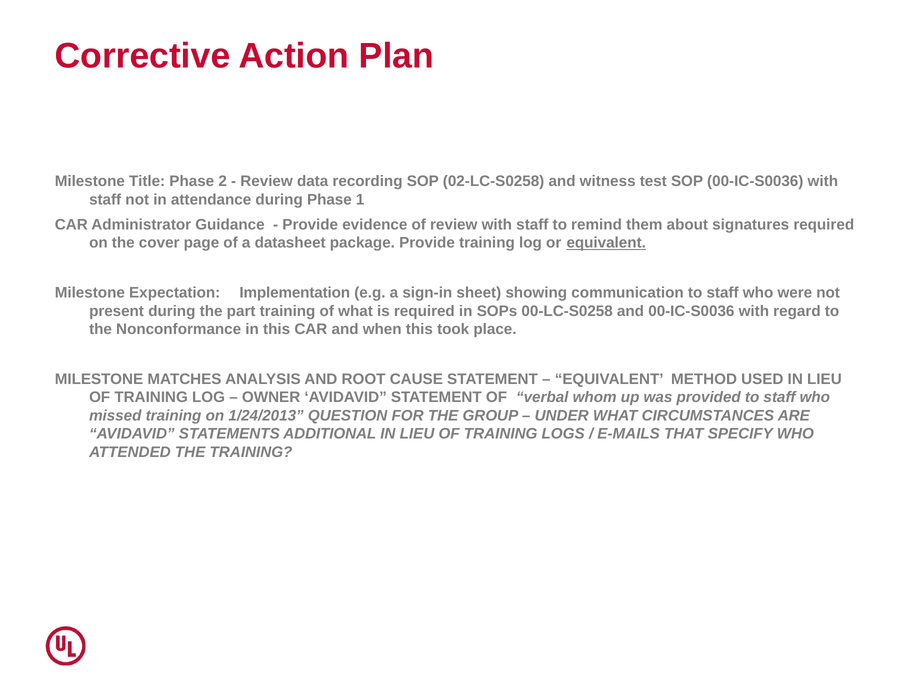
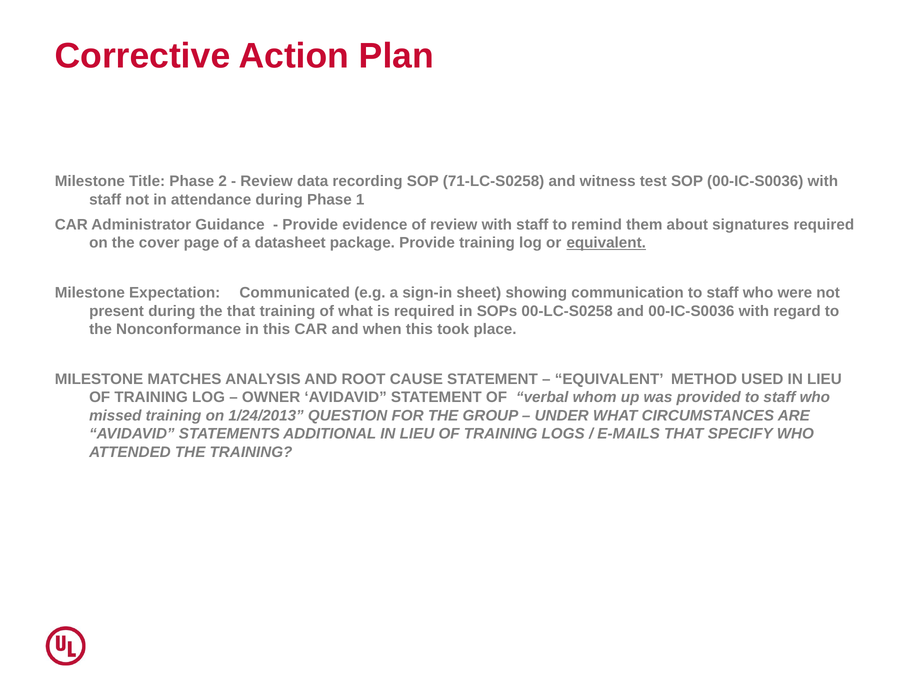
02-LC-S0258: 02-LC-S0258 -> 71-LC-S0258 (494, 181)
Implementation: Implementation -> Communicated (295, 292)
the part: part -> that (241, 311)
